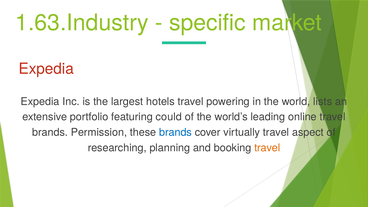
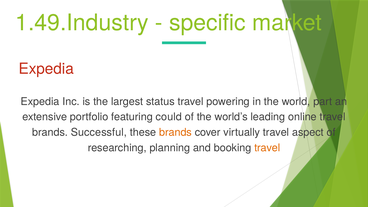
1.63.Industry: 1.63.Industry -> 1.49.Industry (82, 23)
hotels: hotels -> status (160, 101)
lists: lists -> part (323, 101)
Permission: Permission -> Successful (99, 132)
brands colour: blue -> orange (175, 132)
